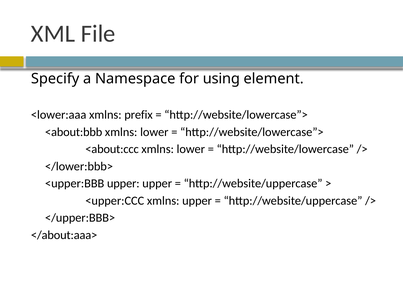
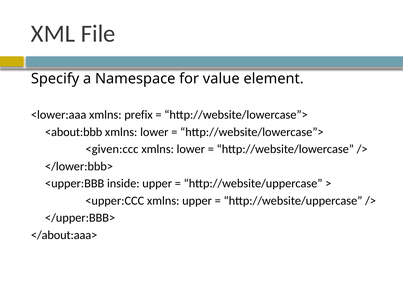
using: using -> value (221, 79)
<about:ccc: <about:ccc -> <given:ccc (112, 149)
<upper:BBB upper: upper -> inside (123, 184)
